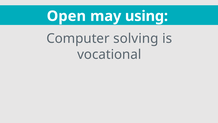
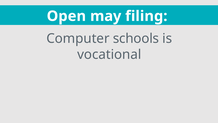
using: using -> filing (146, 16)
solving: solving -> schools (136, 38)
